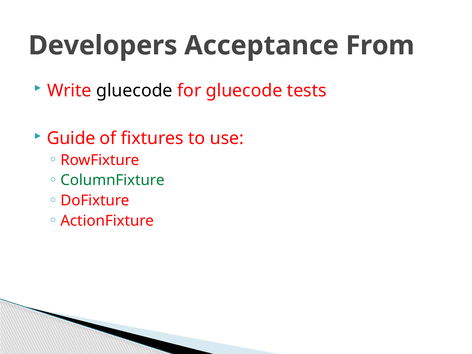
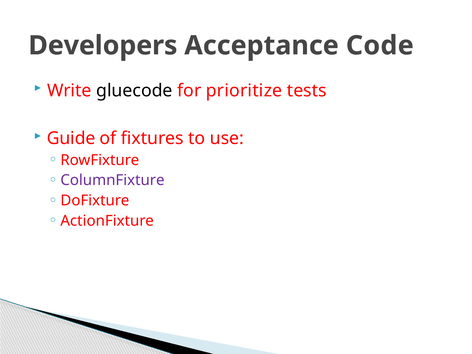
From: From -> Code (380, 46)
for gluecode: gluecode -> prioritize (244, 91)
ColumnFixture colour: green -> purple (112, 180)
